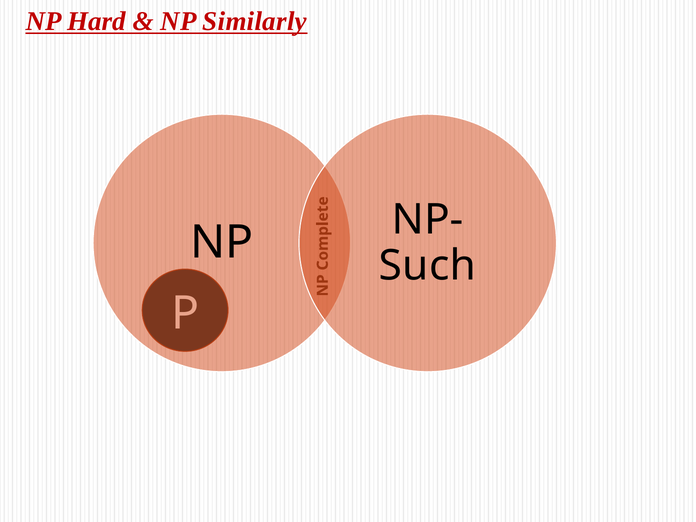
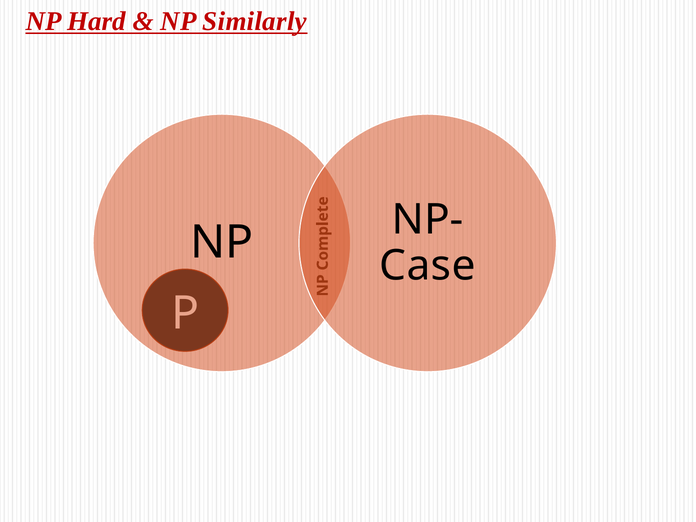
Such: Such -> Case (427, 266)
